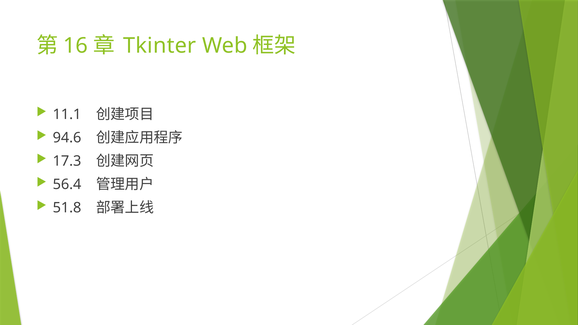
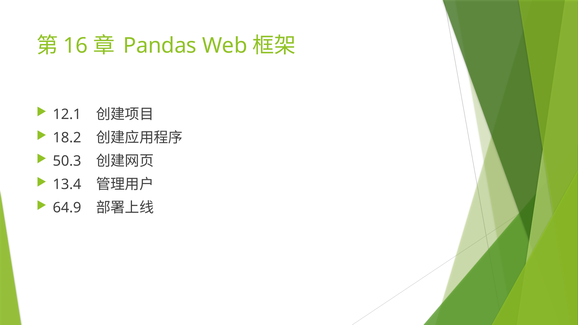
Tkinter: Tkinter -> Pandas (160, 46)
11.1: 11.1 -> 12.1 (67, 114)
94.6: 94.6 -> 18.2 (67, 138)
17.3: 17.3 -> 50.3 (67, 161)
56.4: 56.4 -> 13.4 (67, 184)
51.8: 51.8 -> 64.9 (67, 208)
